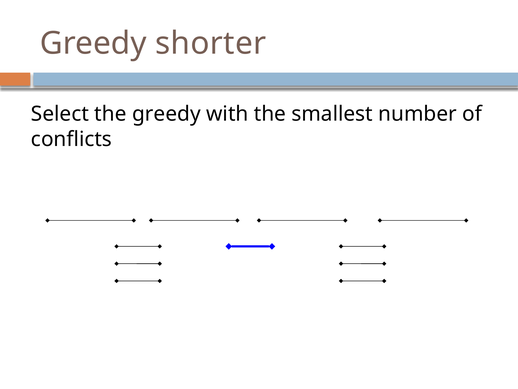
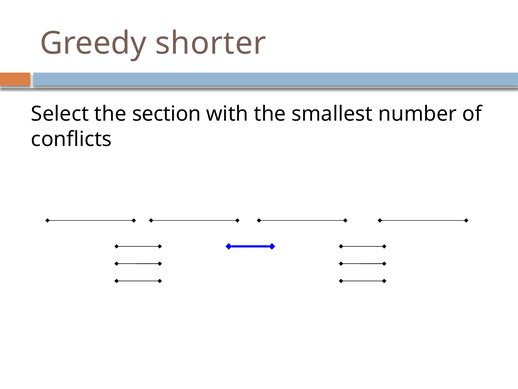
the greedy: greedy -> section (167, 114)
